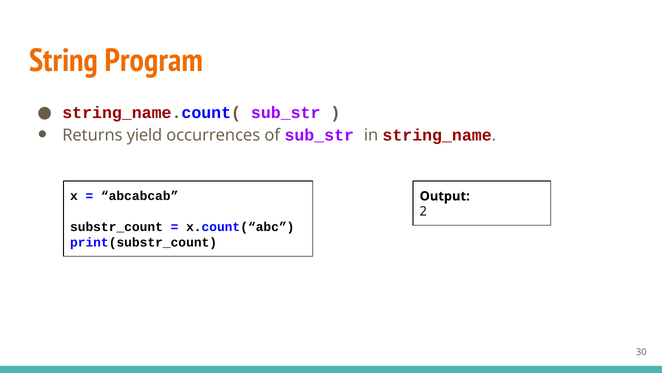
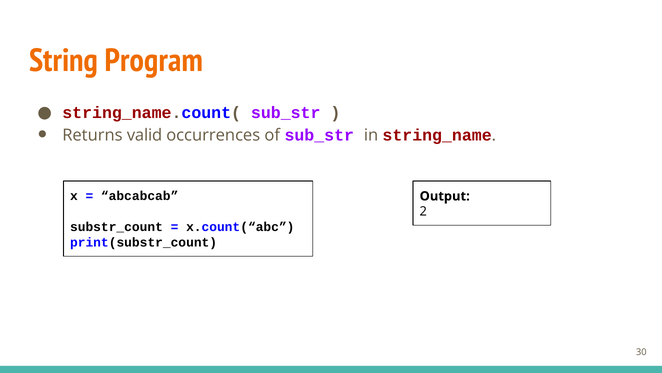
yield: yield -> valid (145, 135)
